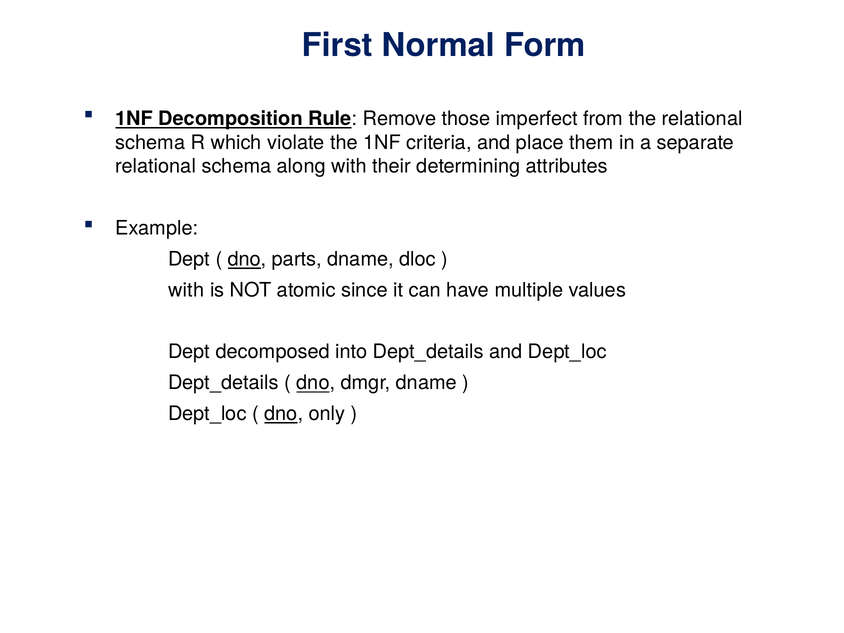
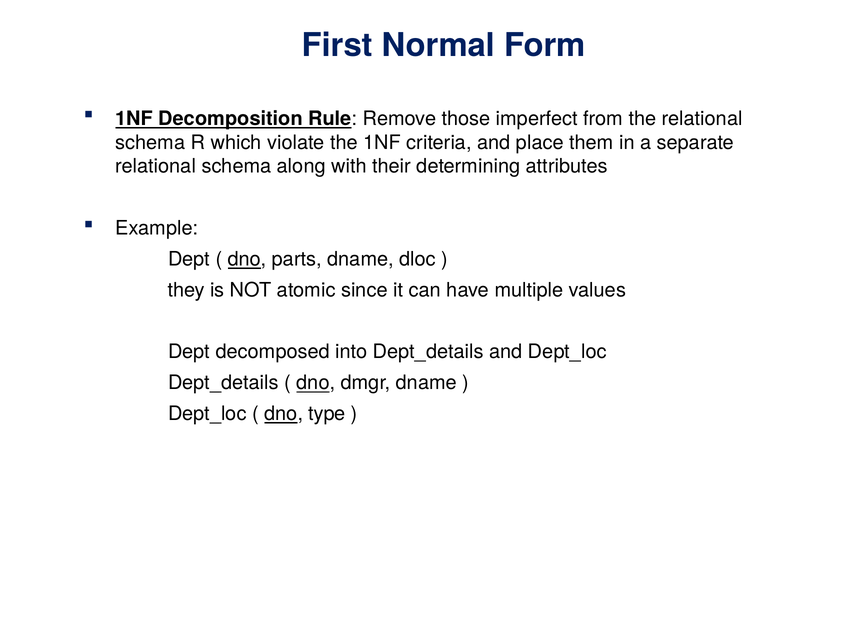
with: with -> they (186, 290)
only: only -> type (327, 414)
